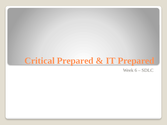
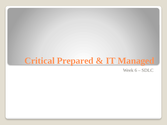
IT Prepared: Prepared -> Managed (136, 61)
